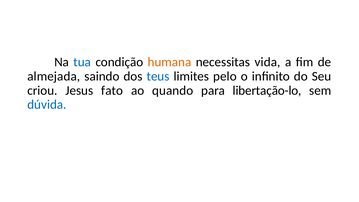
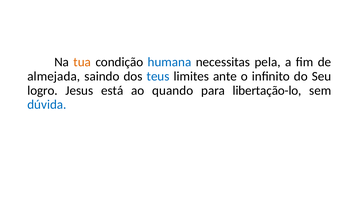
tua colour: blue -> orange (82, 62)
humana colour: orange -> blue (169, 62)
vida: vida -> pela (268, 62)
pelo: pelo -> ante (225, 76)
criou: criou -> logro (43, 90)
fato: fato -> está (112, 90)
